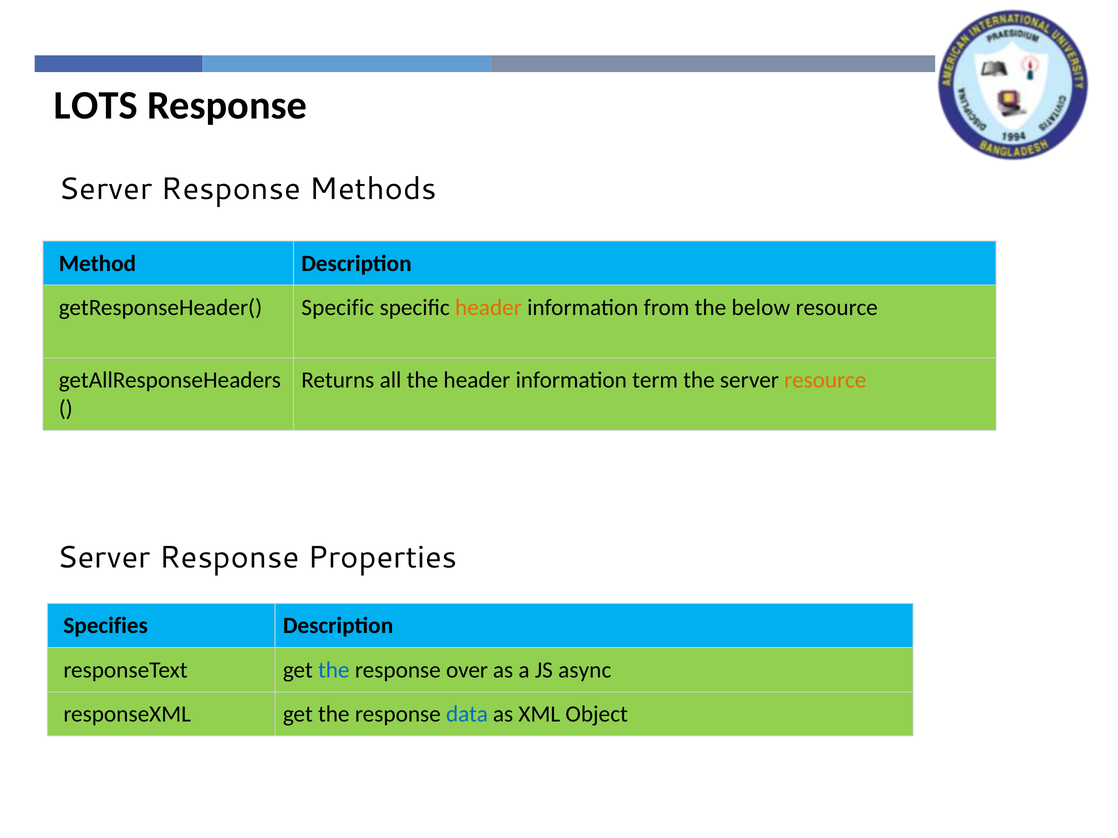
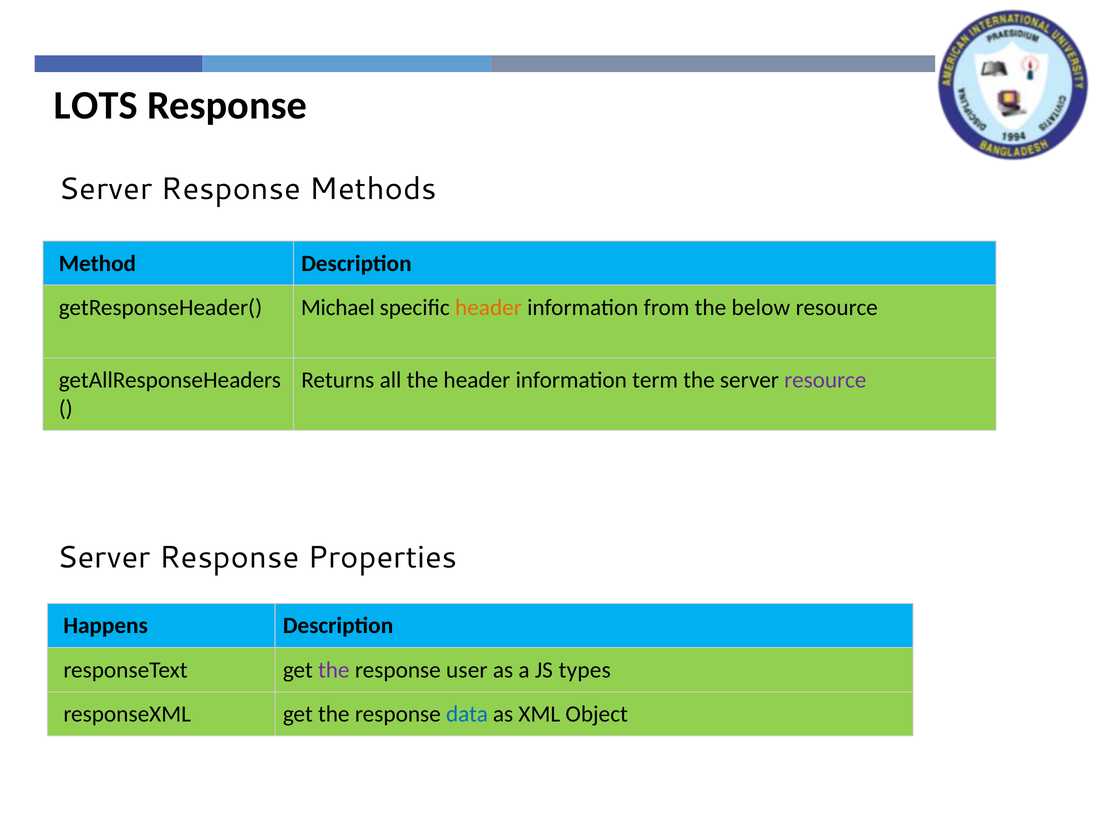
getResponseHeader( Specific: Specific -> Michael (338, 308)
resource colour: orange -> purple (825, 381)
Specifies: Specifies -> Happens (106, 626)
the colour: blue -> purple (334, 670)
over: over -> user (467, 670)
async: async -> types (585, 670)
